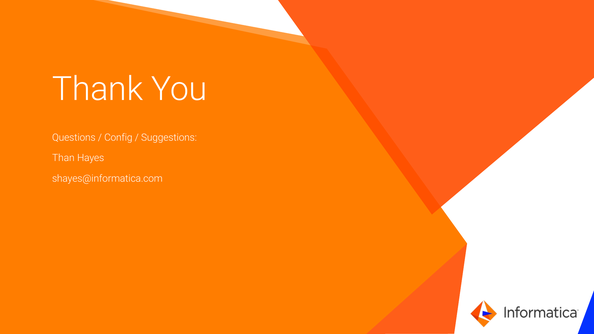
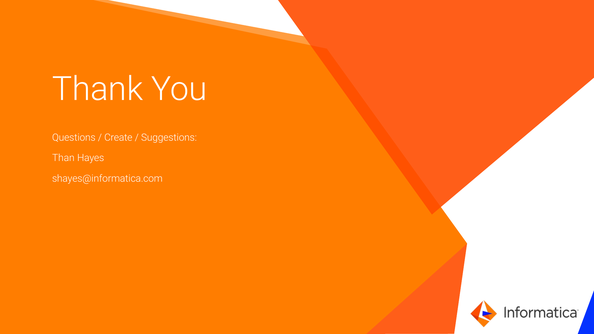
Config: Config -> Create (118, 138)
